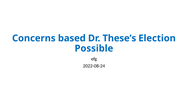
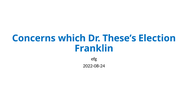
based: based -> which (72, 38)
Possible: Possible -> Franklin (94, 48)
